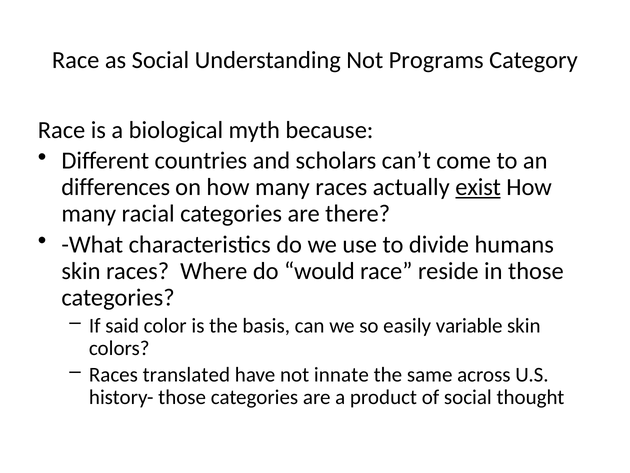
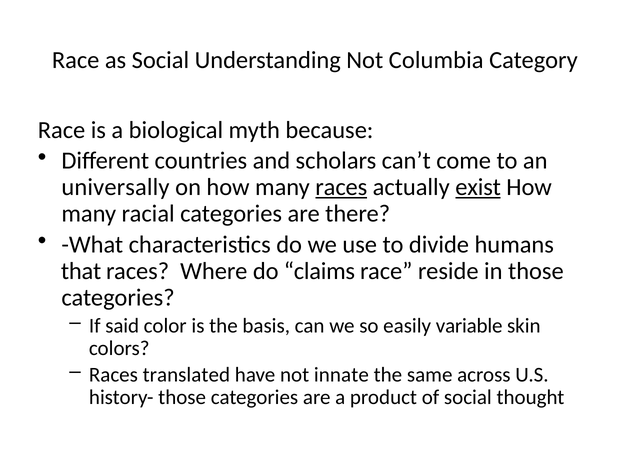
Programs: Programs -> Columbia (436, 60)
differences: differences -> universally (115, 187)
races underline: none -> present (341, 187)
skin: skin -> that (81, 271)
would: would -> claims (319, 271)
